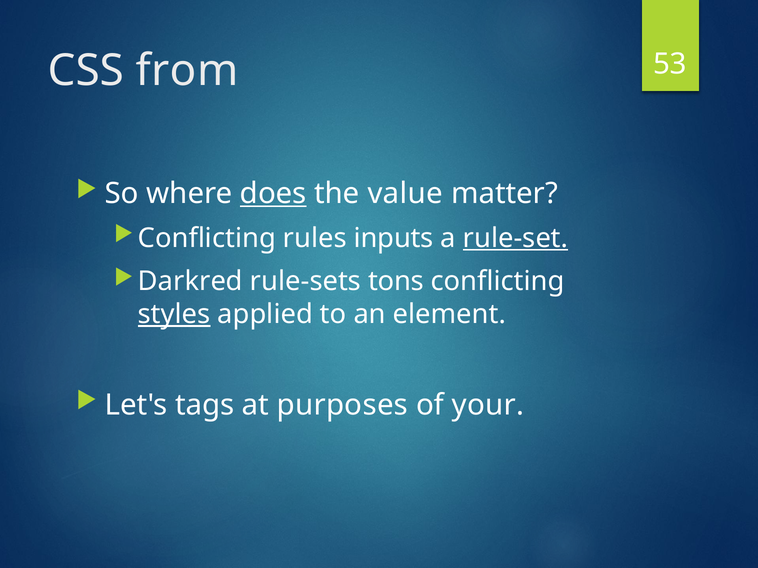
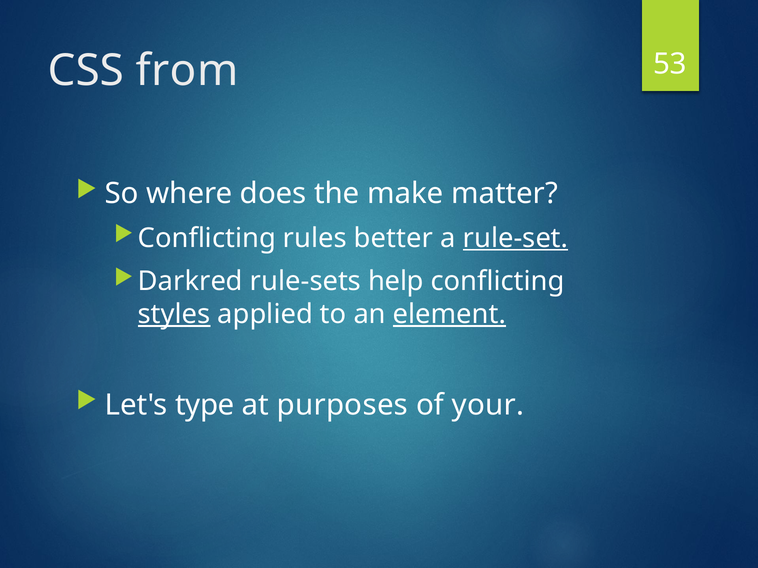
does underline: present -> none (273, 194)
value: value -> make (405, 194)
inputs: inputs -> better (394, 238)
tons: tons -> help (396, 282)
element underline: none -> present (449, 315)
tags: tags -> type (205, 405)
